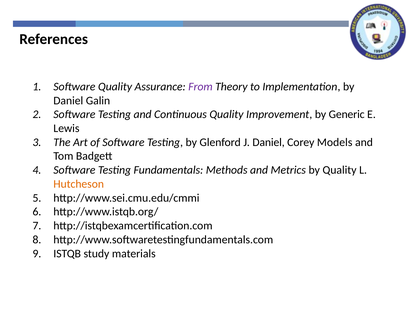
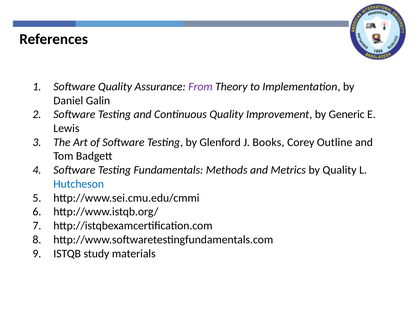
J Daniel: Daniel -> Books (268, 142)
Models: Models -> Outline (335, 142)
Hutcheson colour: orange -> blue (79, 184)
